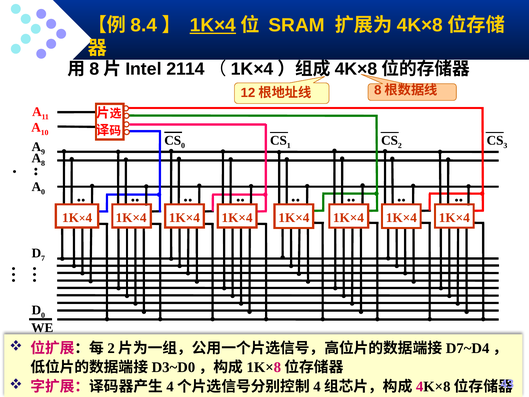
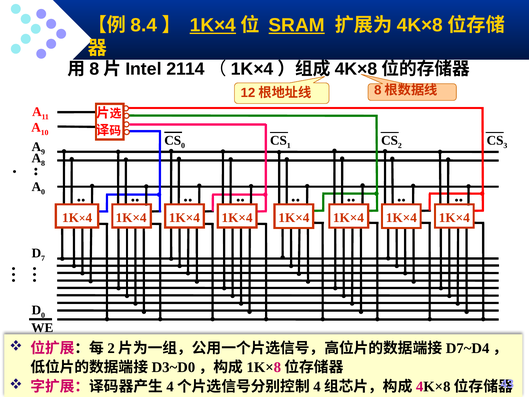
SRAM underline: none -> present (297, 25)
